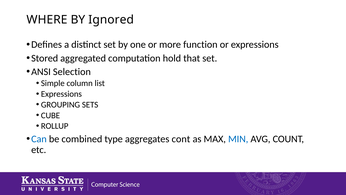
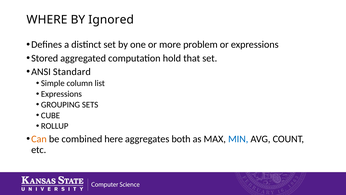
function: function -> problem (200, 44)
Selection: Selection -> Standard (72, 72)
Can colour: blue -> orange (39, 139)
type: type -> here (114, 139)
cont: cont -> both (181, 139)
